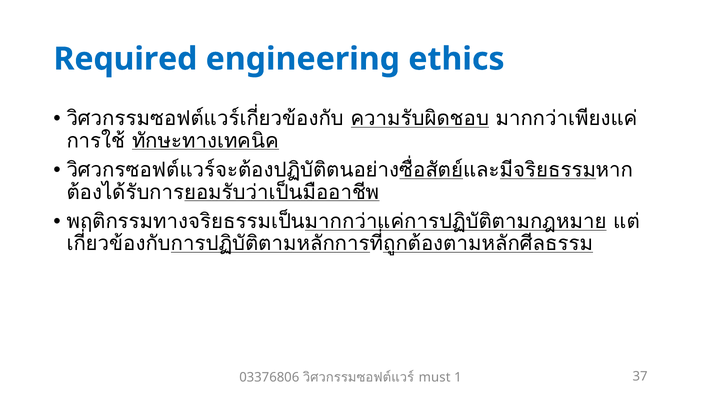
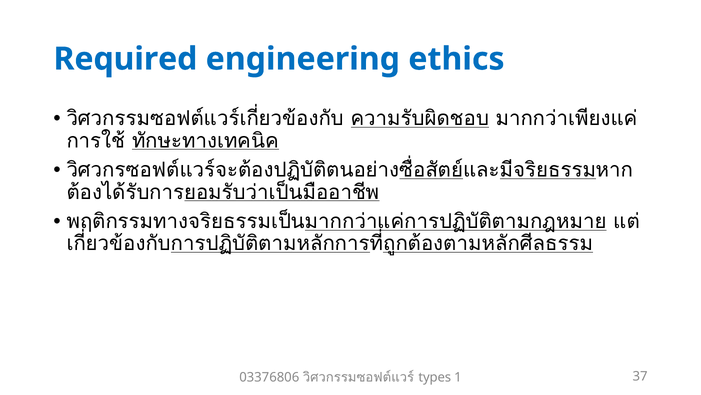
must: must -> types (435, 377)
